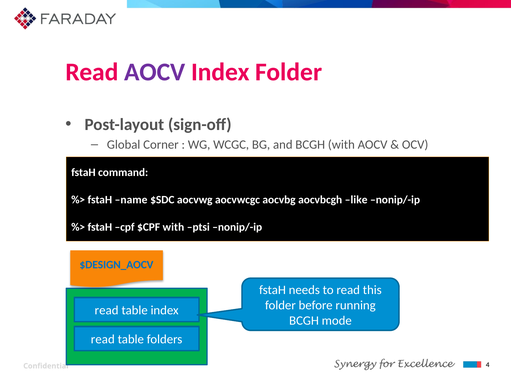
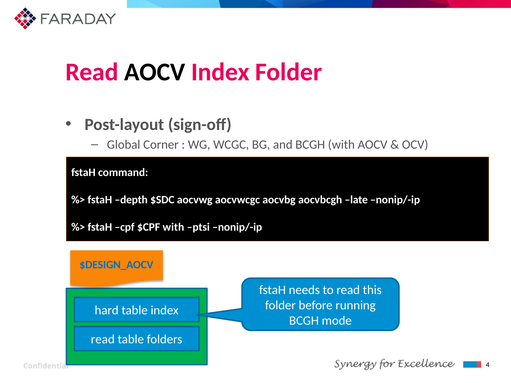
AOCV colour: purple -> black (155, 72)
name: name -> depth (131, 200)
like: like -> late (356, 200)
read: read -> hard (107, 311)
